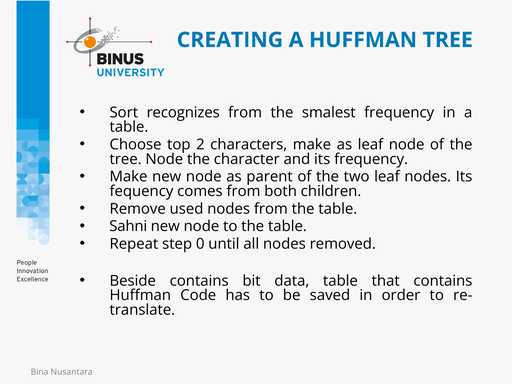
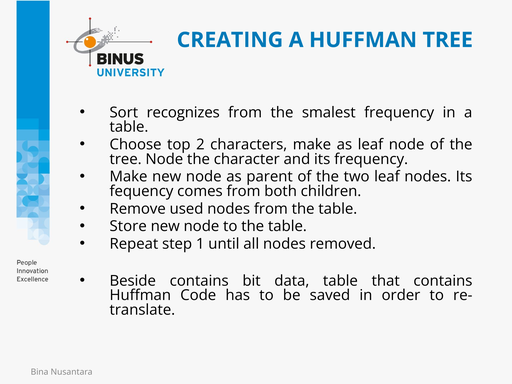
Sahni: Sahni -> Store (128, 226)
0: 0 -> 1 (200, 244)
